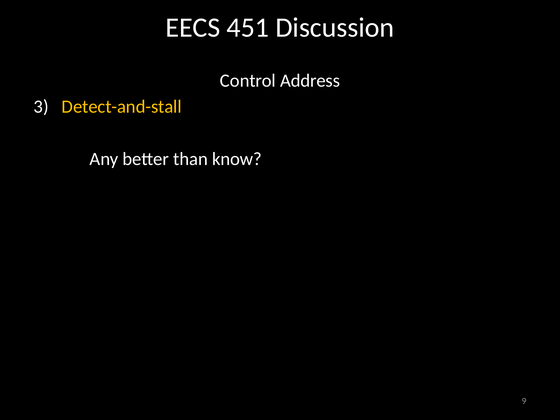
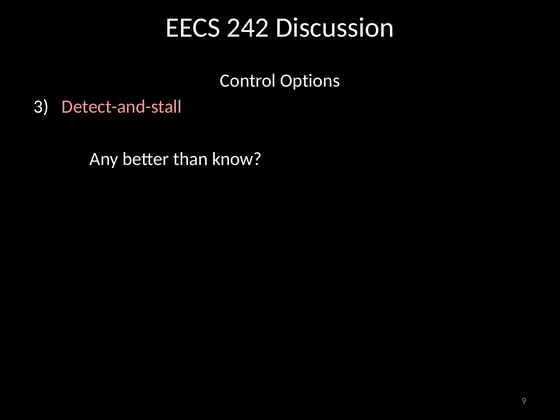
451: 451 -> 242 (248, 28)
Address: Address -> Options (310, 81)
Detect-and-stall colour: yellow -> pink (122, 107)
